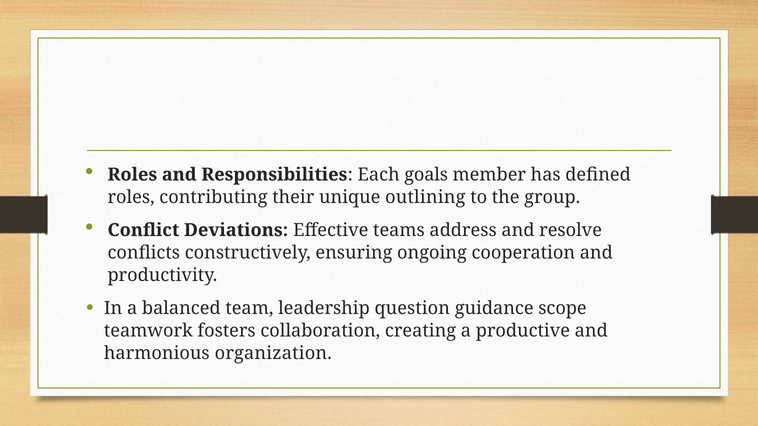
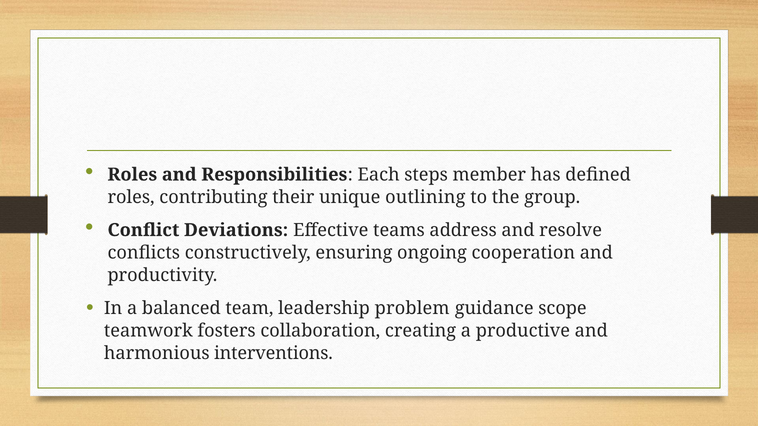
goals: goals -> steps (426, 175)
question: question -> problem (412, 308)
organization: organization -> interventions (273, 354)
